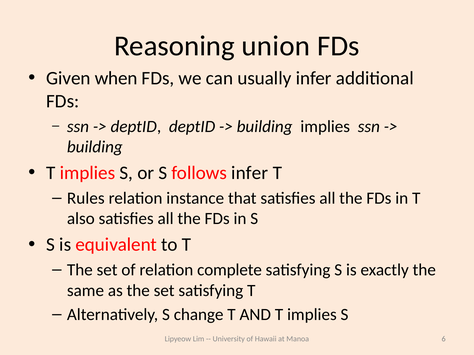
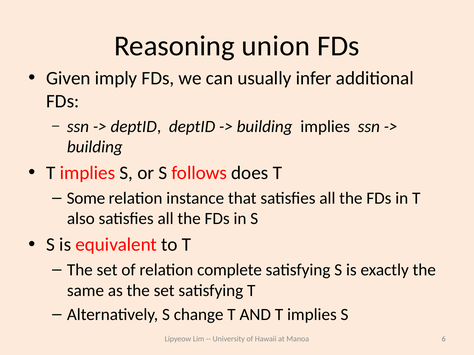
when: when -> imply (116, 78)
follows infer: infer -> does (250, 173)
Rules: Rules -> Some (86, 198)
